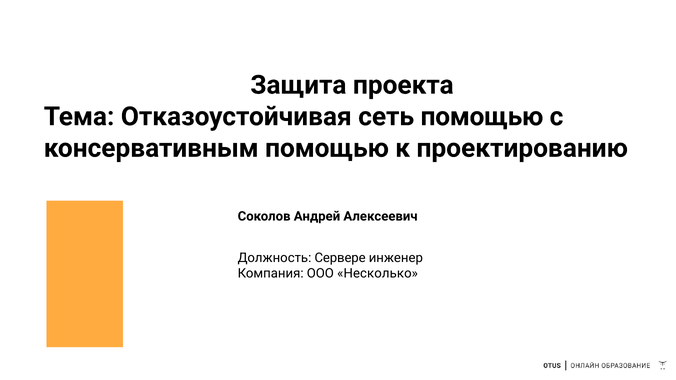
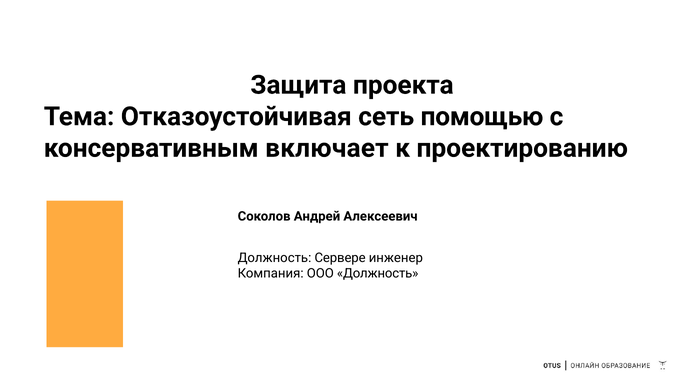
консервативным помощью: помощью -> включает (327, 148)
ООО Несколько: Несколько -> Должность (378, 274)
